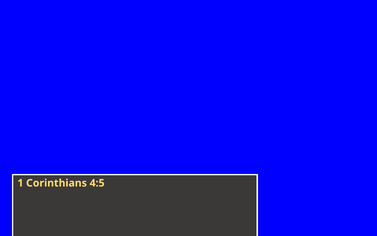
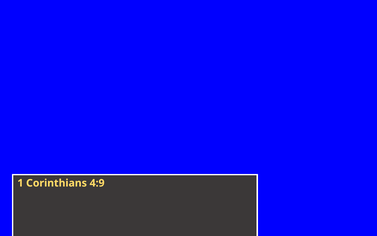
4:5: 4:5 -> 4:9 (97, 183)
